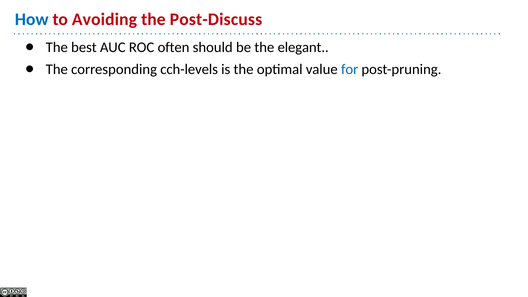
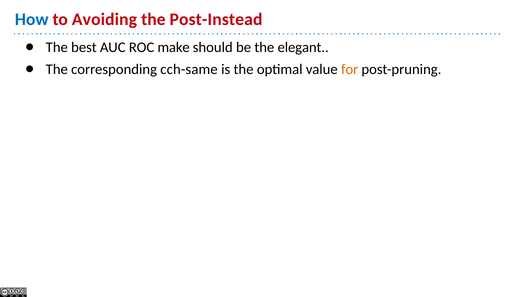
Post-Discuss: Post-Discuss -> Post-Instead (216, 19)
often: often -> make (174, 47)
cch-levels: cch-levels -> cch-same (189, 69)
for colour: blue -> orange (350, 69)
